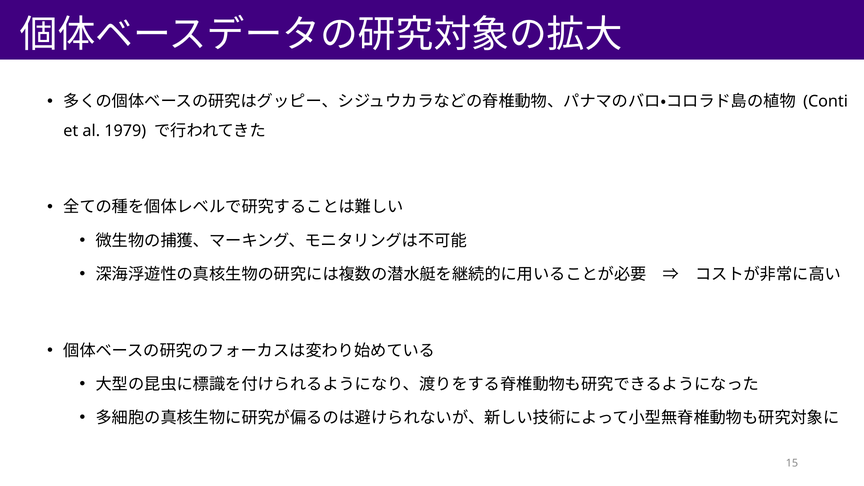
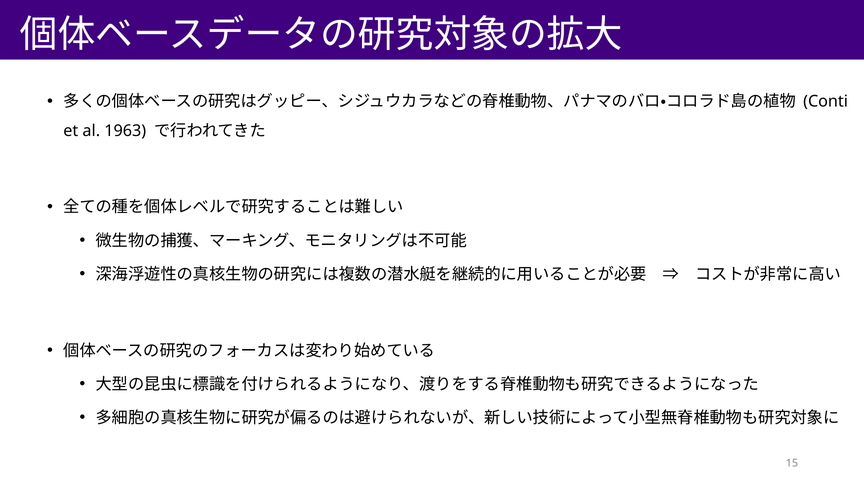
1979: 1979 -> 1963 (125, 131)
